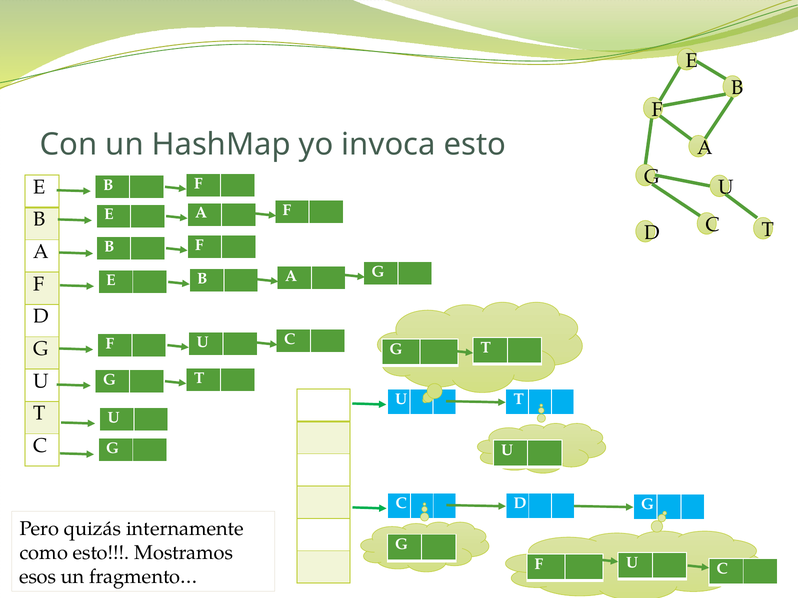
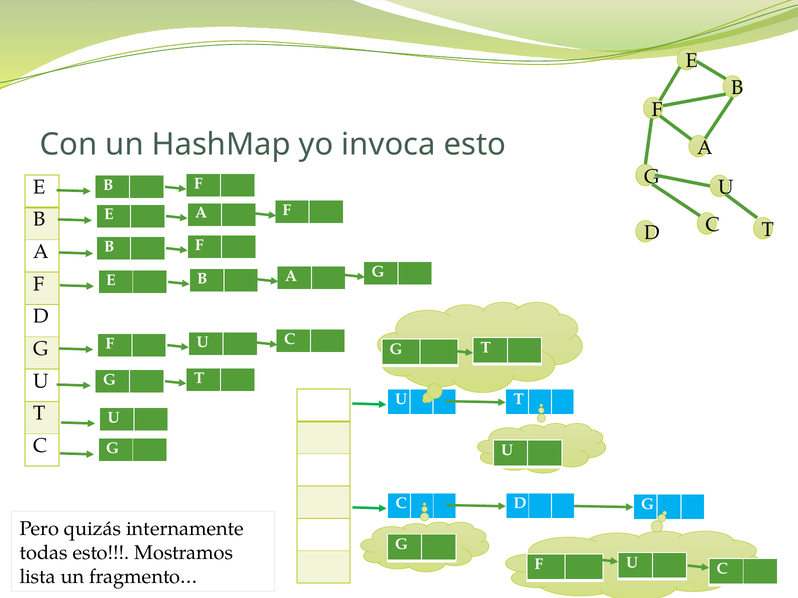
como: como -> todas (44, 553)
esos: esos -> lista (38, 577)
